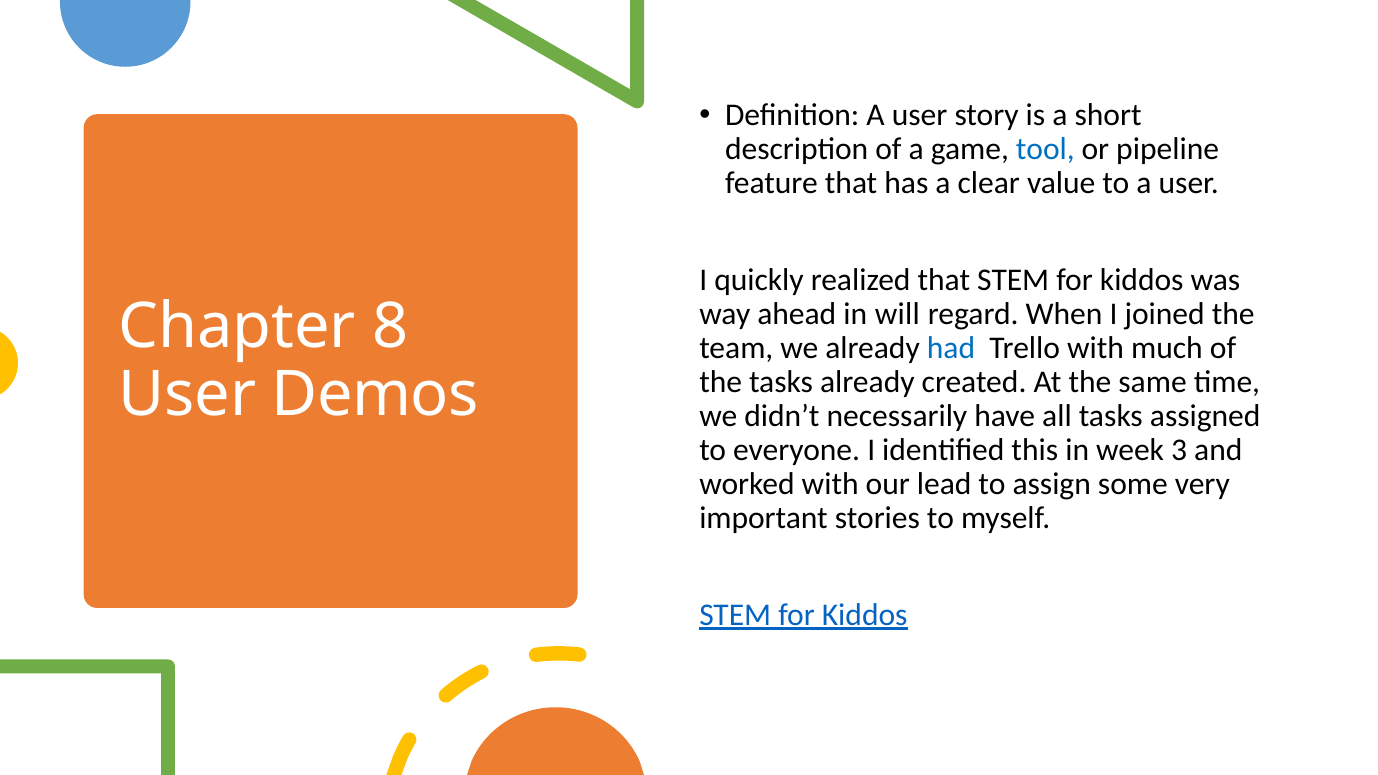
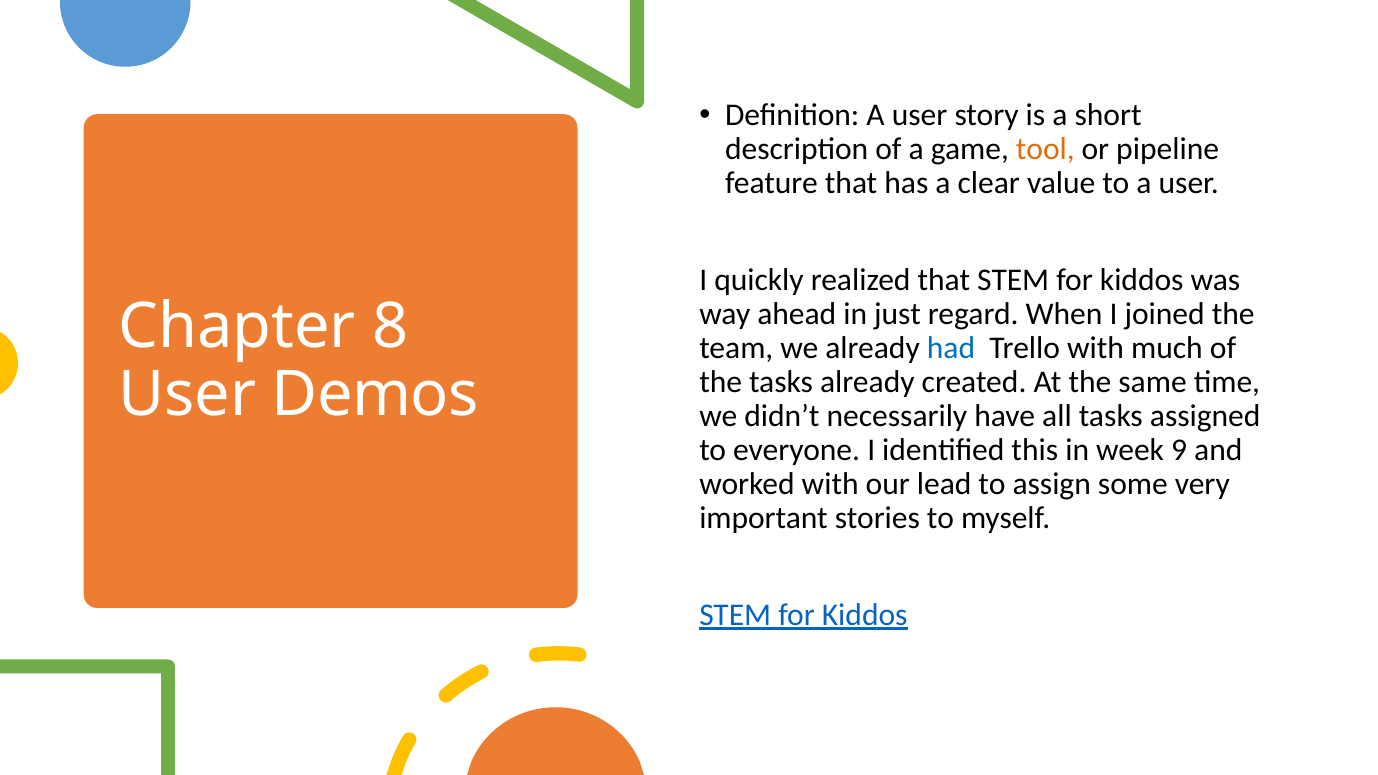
tool colour: blue -> orange (1045, 149)
will: will -> just (898, 314)
3: 3 -> 9 (1179, 450)
